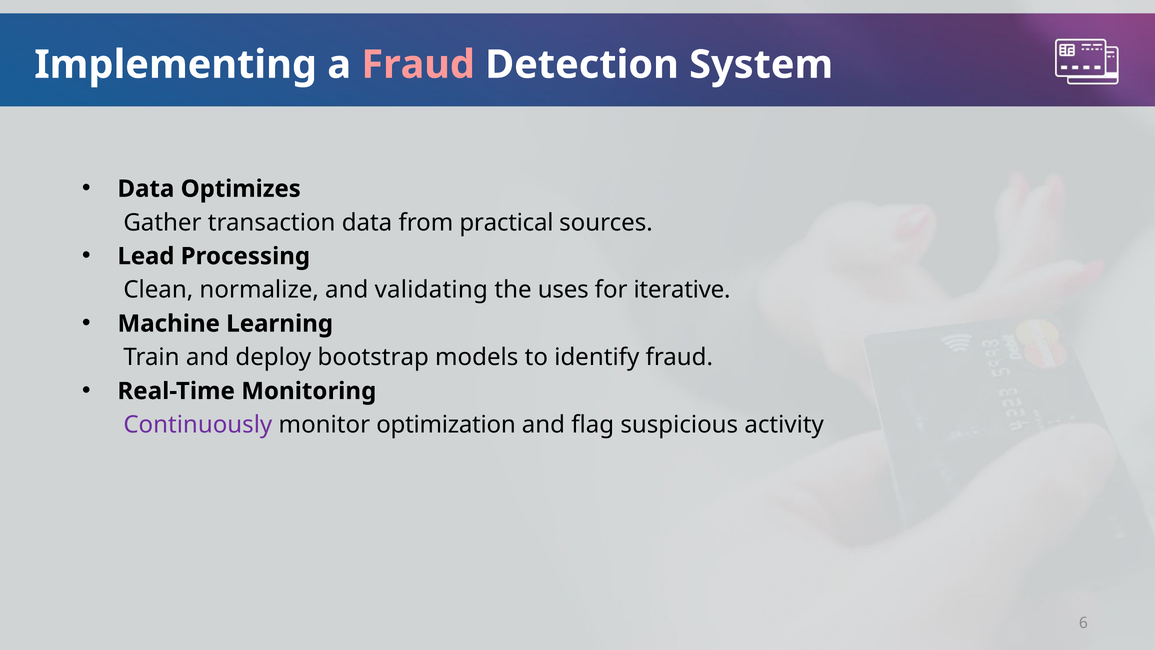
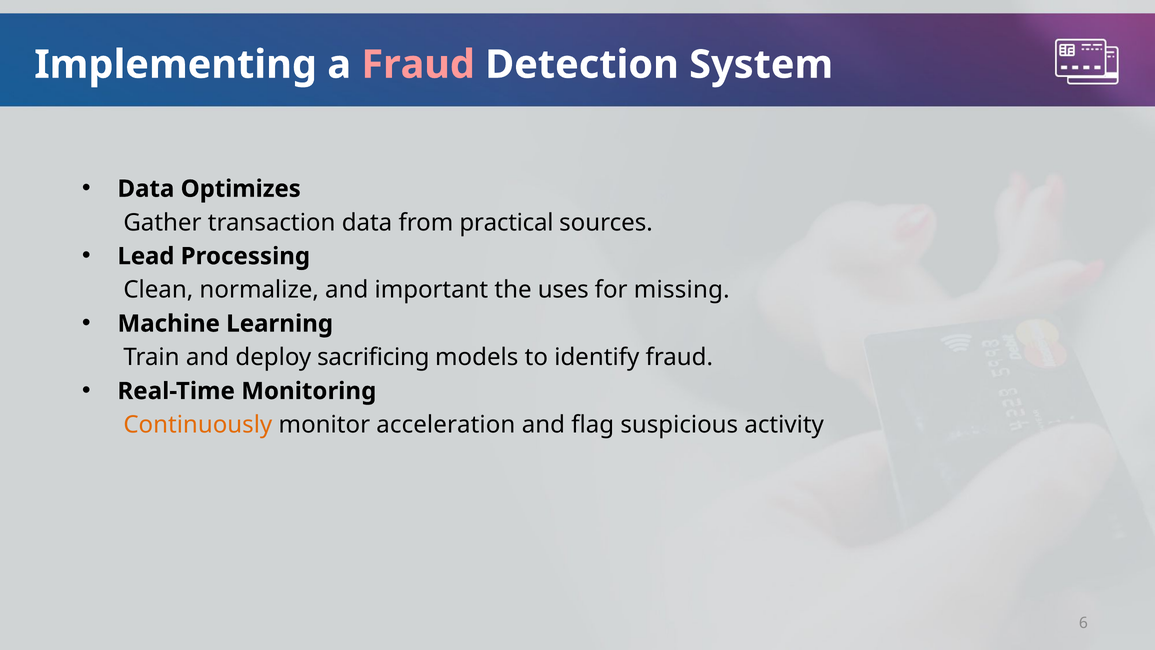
validating: validating -> important (431, 290)
iterative: iterative -> missing (682, 290)
bootstrap: bootstrap -> sacrificing (373, 357)
Continuously colour: purple -> orange (198, 425)
optimization: optimization -> acceleration (446, 425)
